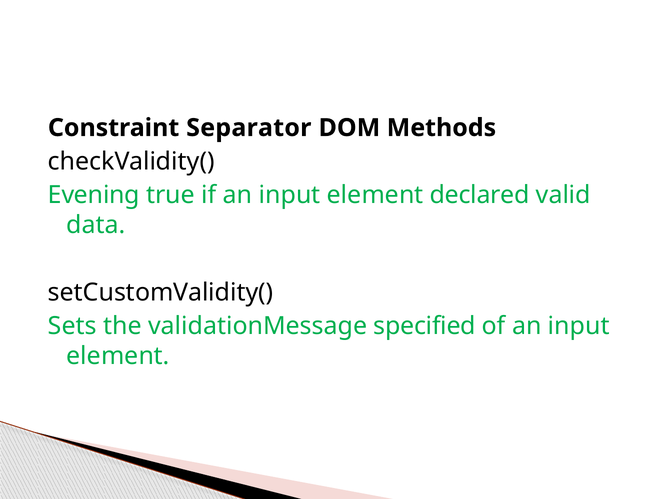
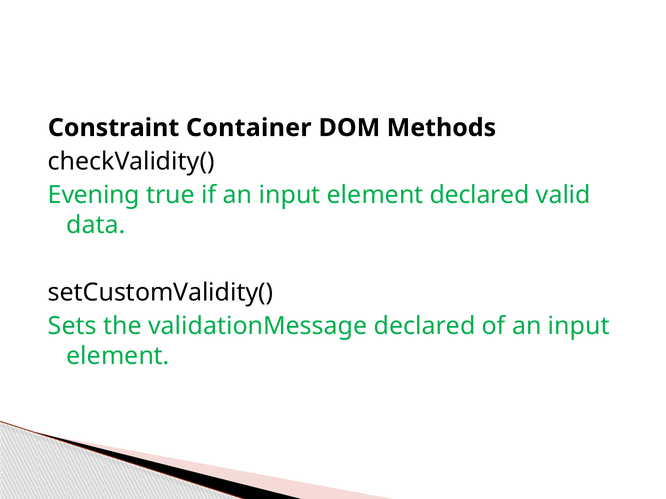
Separator: Separator -> Container (249, 128)
validationMessage specified: specified -> declared (425, 326)
